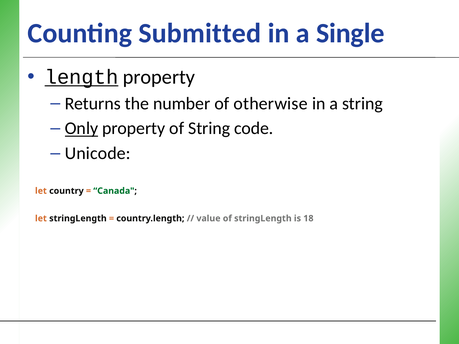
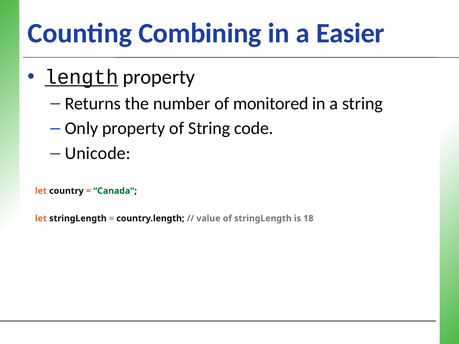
Submitted: Submitted -> Combining (200, 33)
Single: Single -> Easier (350, 33)
otherwise: otherwise -> monitored (271, 104)
Only underline: present -> none (81, 129)
